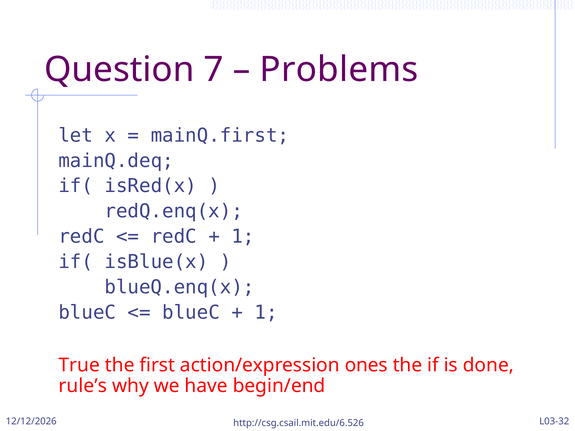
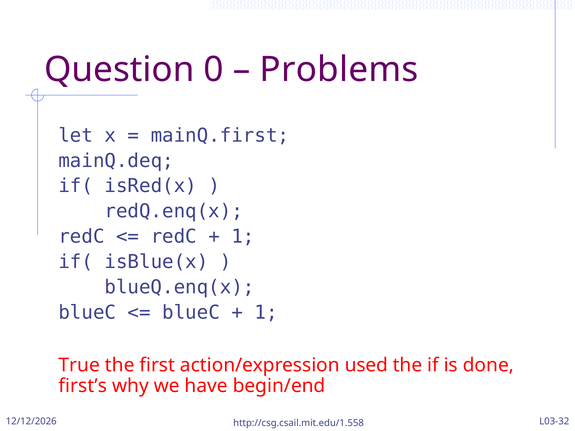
7: 7 -> 0 (214, 70)
ones: ones -> used (366, 365)
rule’s: rule’s -> first’s (83, 386)
http://csg.csail.mit.edu/6.526: http://csg.csail.mit.edu/6.526 -> http://csg.csail.mit.edu/1.558 (299, 423)
